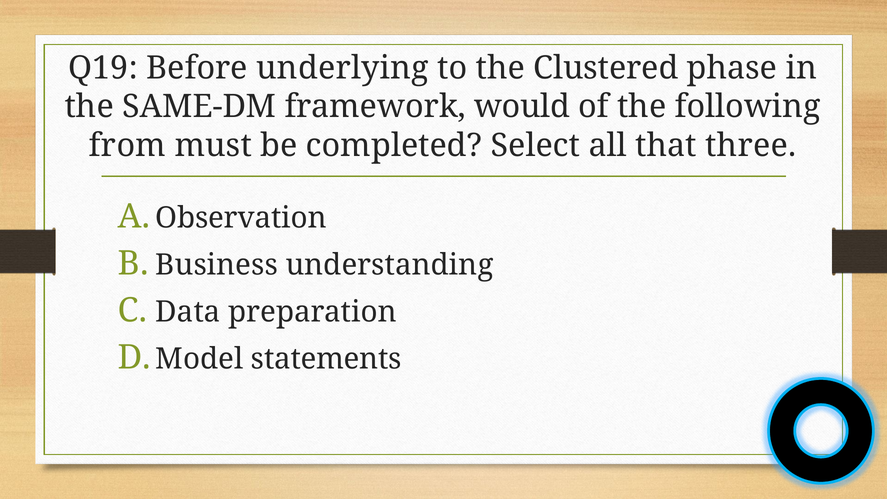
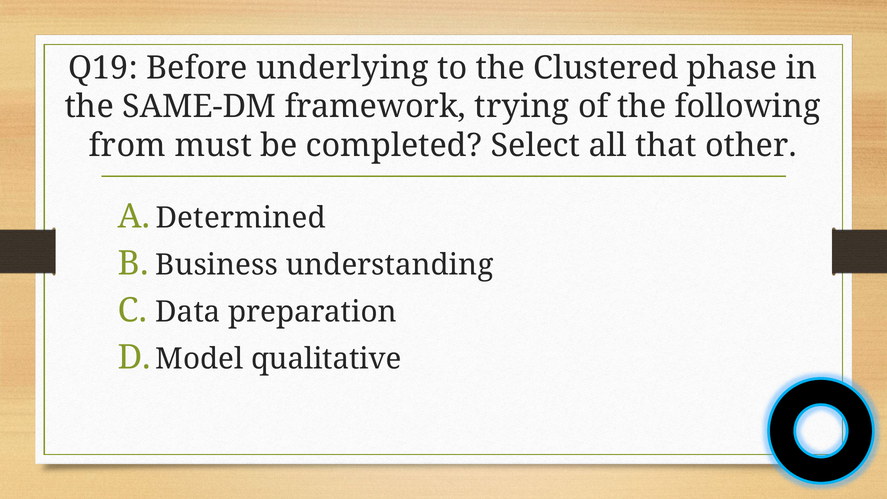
would: would -> trying (522, 107)
three: three -> other (751, 146)
Observation: Observation -> Determined (241, 218)
statements: statements -> qualitative (326, 359)
